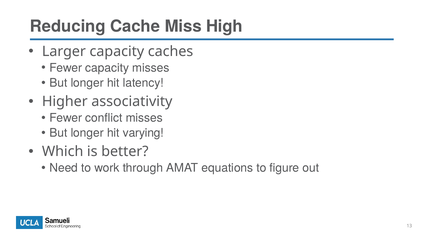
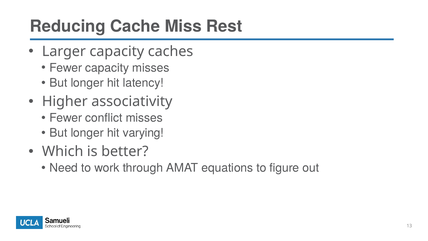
High: High -> Rest (224, 26)
